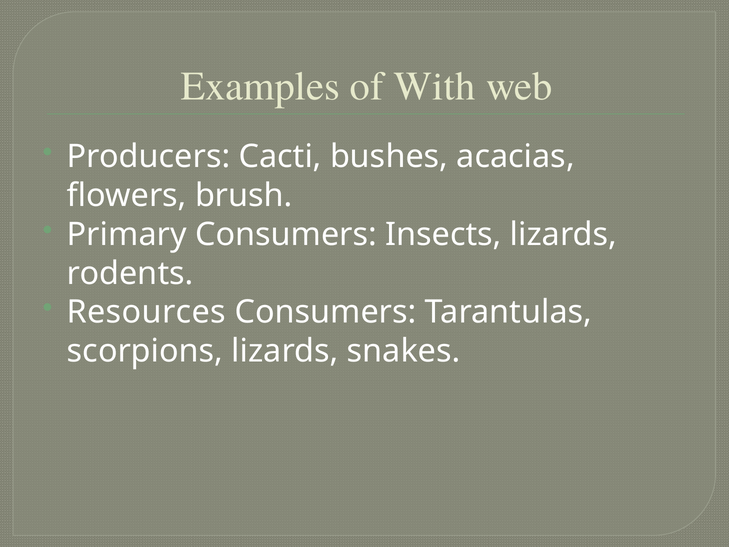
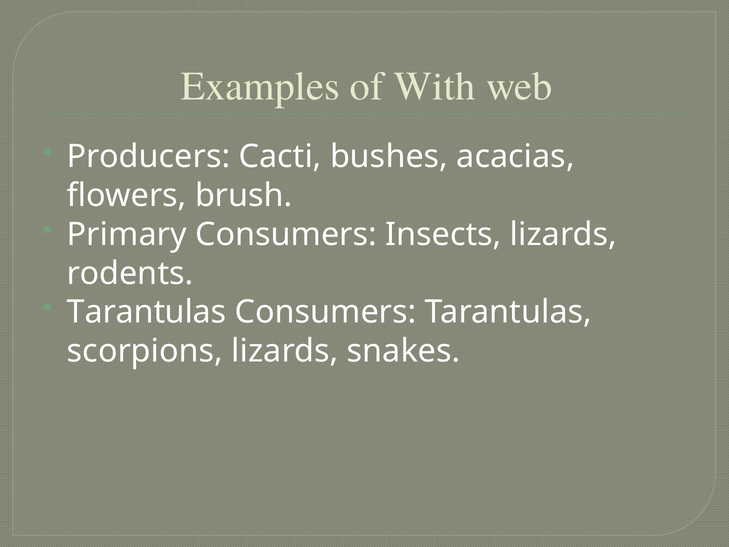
Resources: Resources -> Tarantulas (147, 312)
